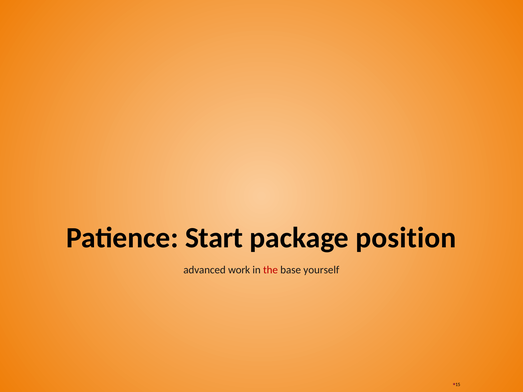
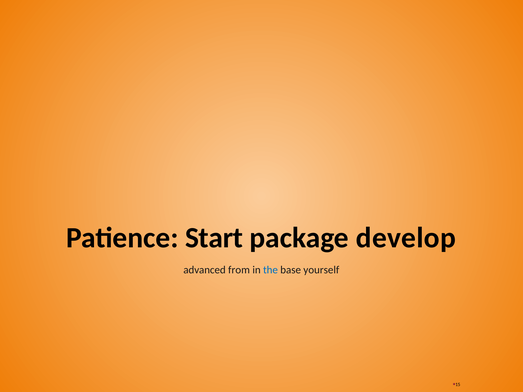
position: position -> develop (406, 238)
work: work -> from (239, 270)
the colour: red -> blue (270, 270)
